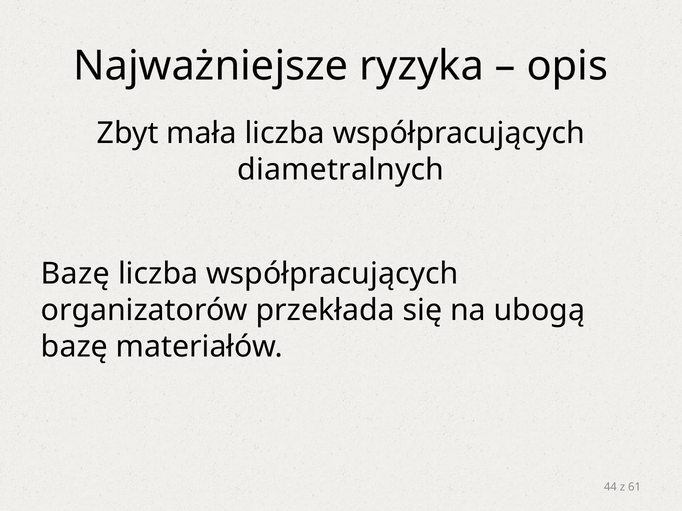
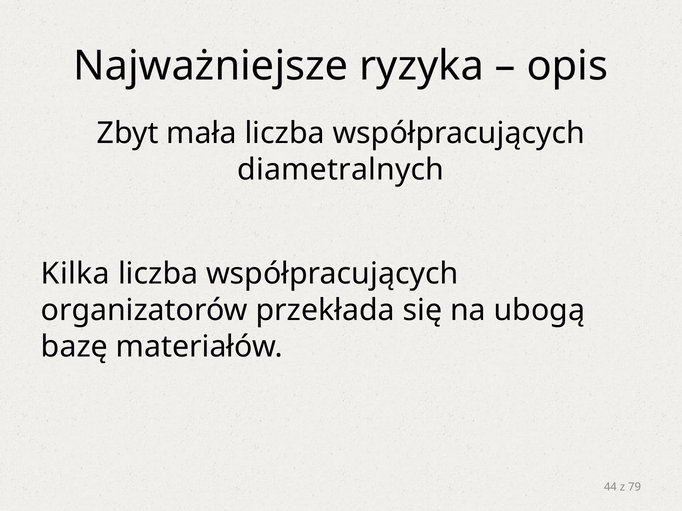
Bazę: Bazę -> Kilka (75, 274)
61: 61 -> 79 (635, 488)
